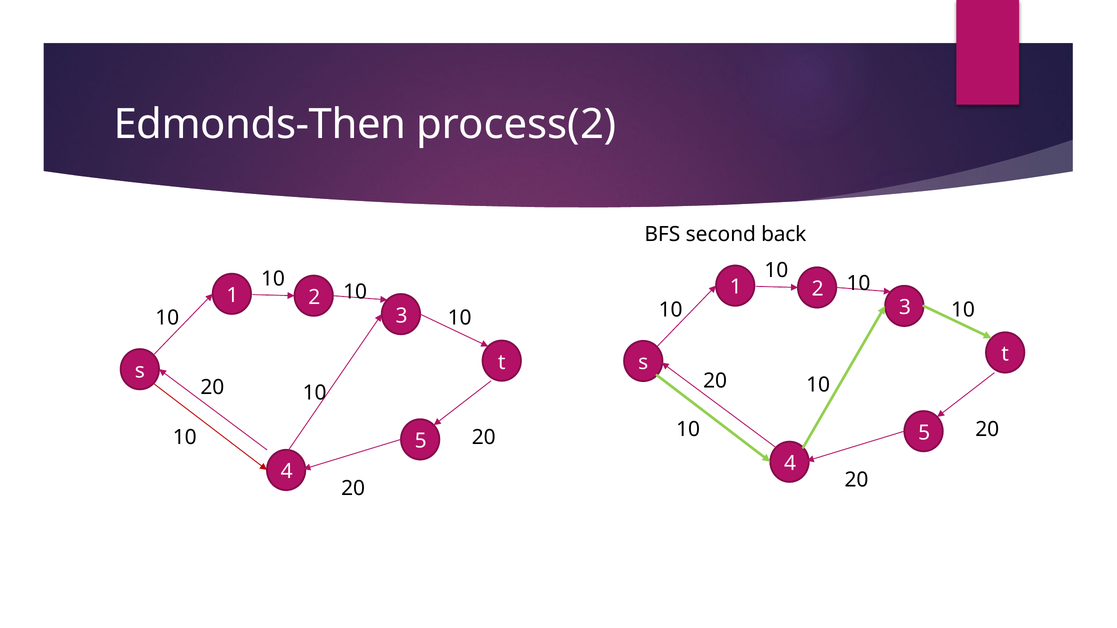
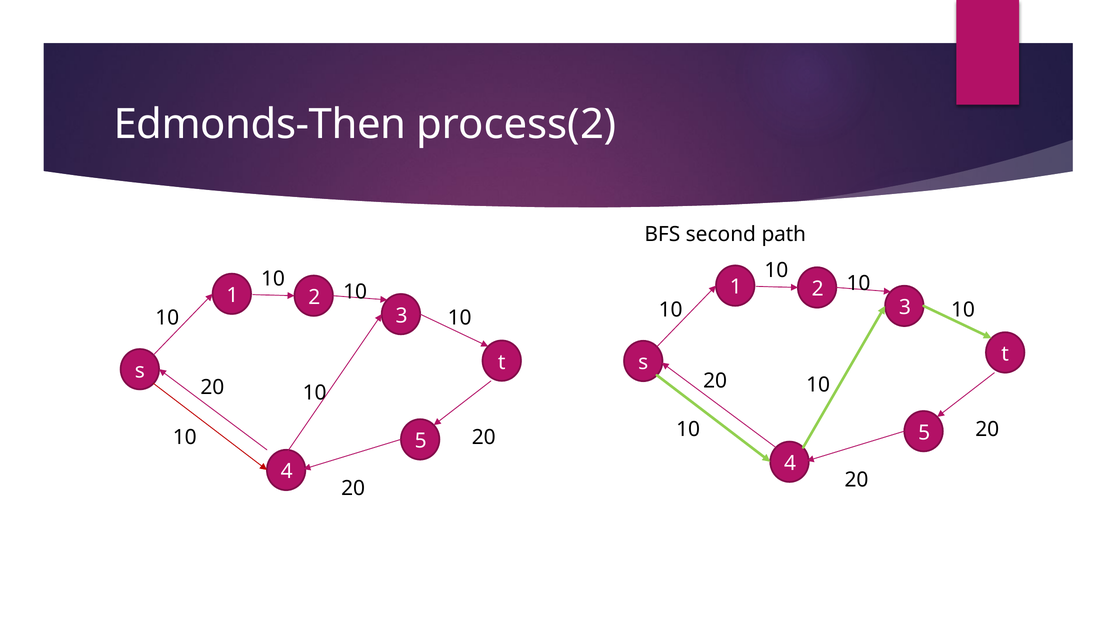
back: back -> path (784, 234)
